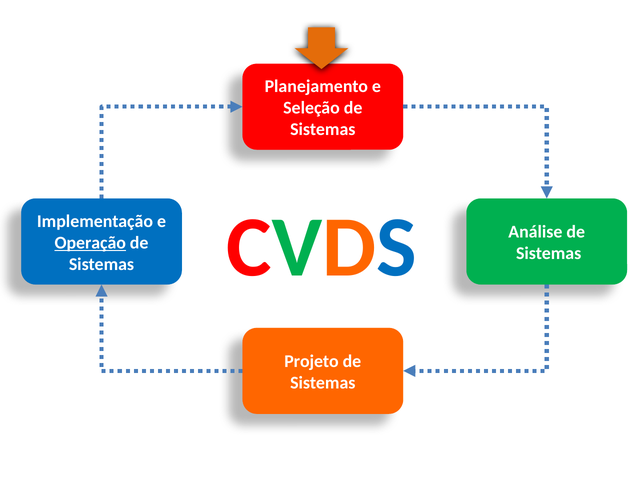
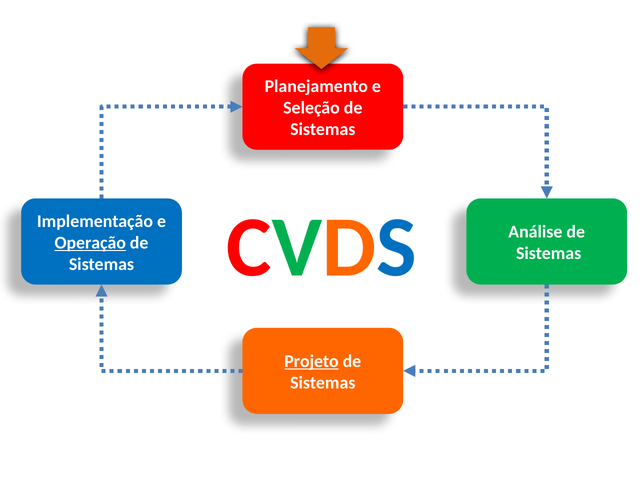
Projeto underline: none -> present (311, 361)
